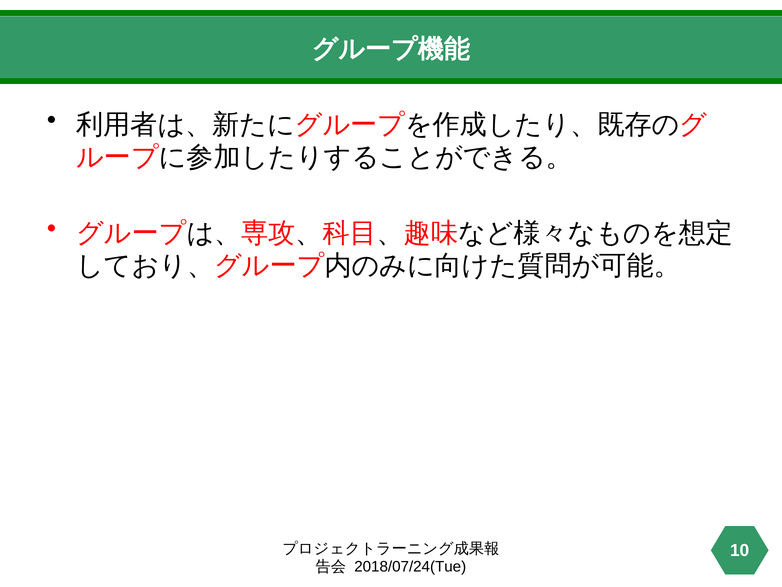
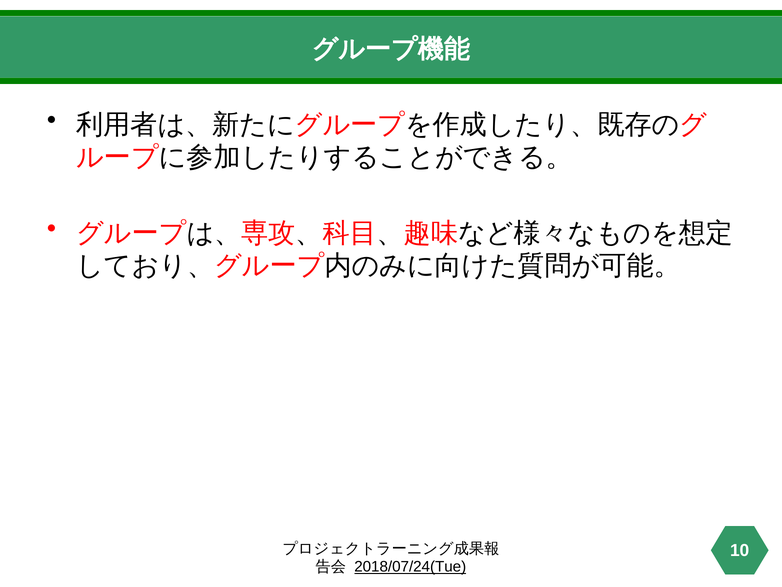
2018/07/24(Tue underline: none -> present (410, 566)
